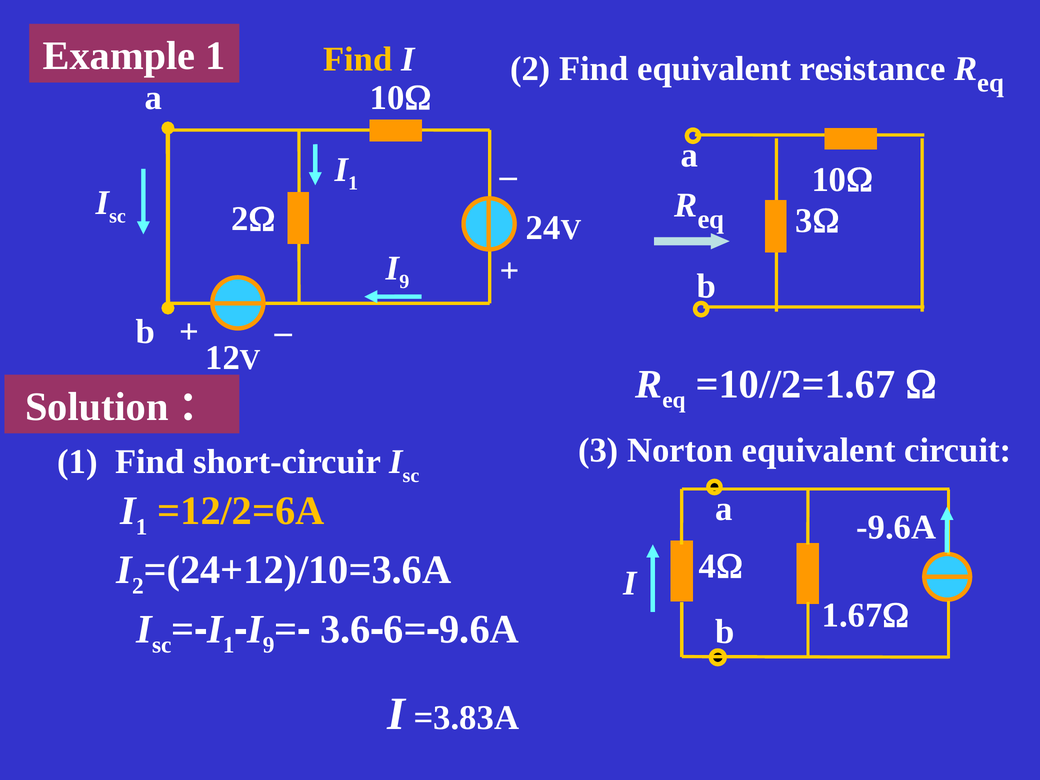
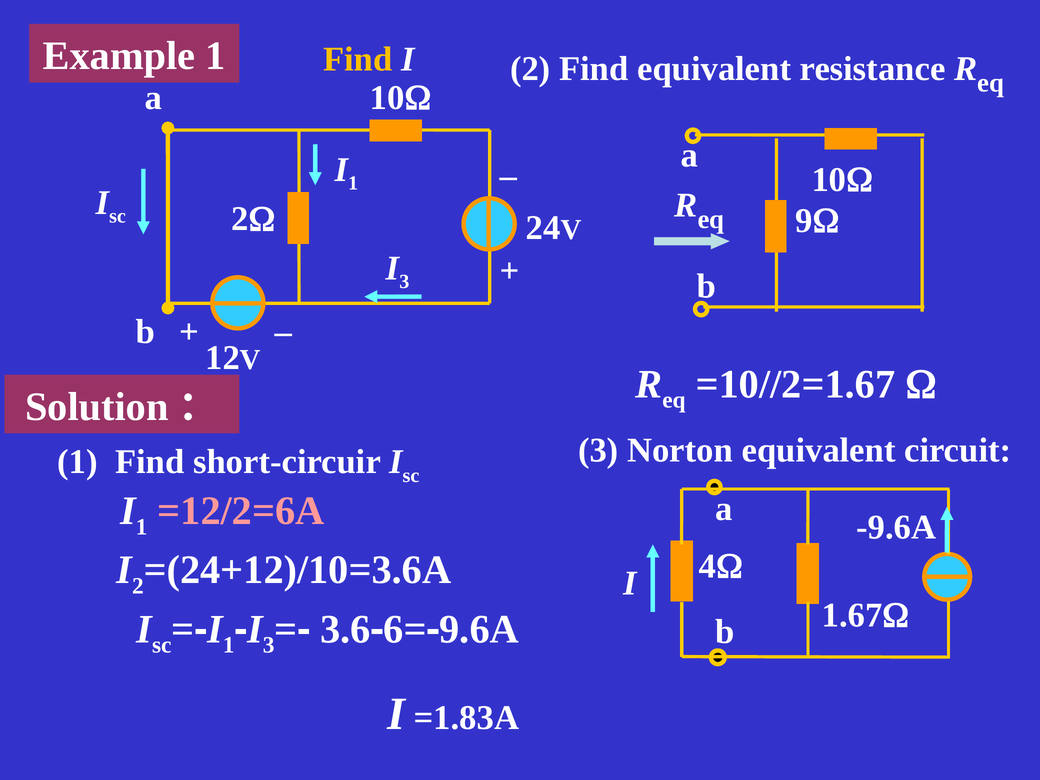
3: 3 -> 9 (804, 221)
9: 9 -> 3 (404, 282)
=12/2=6A colour: yellow -> pink (241, 511)
9: 9 -> 3 (269, 645)
=3.83A: =3.83A -> =1.83A (466, 718)
